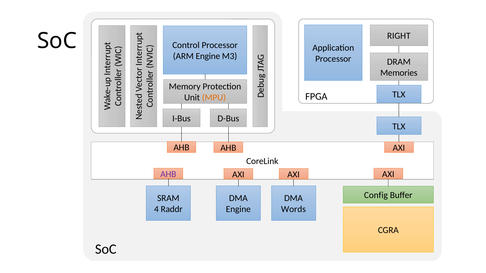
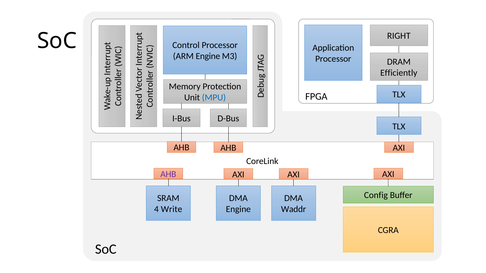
Memories: Memories -> Efficiently (399, 73)
MPU colour: orange -> blue (214, 98)
Raddr: Raddr -> Write (172, 209)
Words: Words -> Waddr (294, 209)
